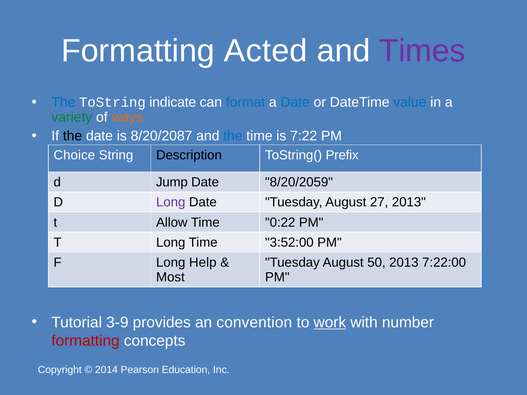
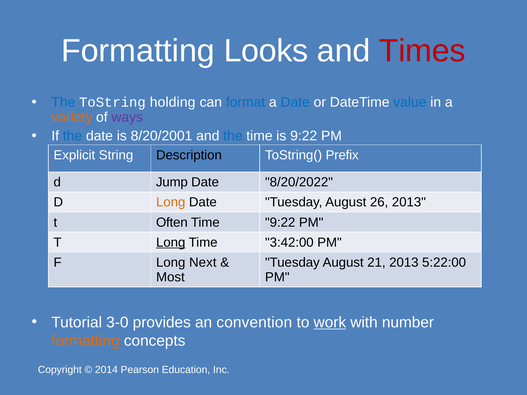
Acted: Acted -> Looks (266, 51)
Times colour: purple -> red (422, 51)
indicate: indicate -> holding (173, 102)
variety colour: green -> orange (72, 117)
ways colour: orange -> purple (127, 117)
the colour: black -> blue (73, 136)
8/20/2087: 8/20/2087 -> 8/20/2001 (162, 136)
is 7:22: 7:22 -> 9:22 (304, 136)
Choice: Choice -> Explicit (74, 155)
8/20/2059: 8/20/2059 -> 8/20/2022 (299, 182)
Long colour: purple -> orange (171, 202)
27: 27 -> 26 (379, 202)
Allow: Allow -> Often (172, 222)
Time 0:22: 0:22 -> 9:22 (280, 222)
Long underline: none -> present (171, 243)
3:52:00: 3:52:00 -> 3:42:00 (289, 243)
Help: Help -> Next (203, 263)
50: 50 -> 21 (376, 263)
7:22:00: 7:22:00 -> 5:22:00 (444, 263)
3-9: 3-9 -> 3-0 (117, 323)
formatting colour: red -> orange (86, 341)
